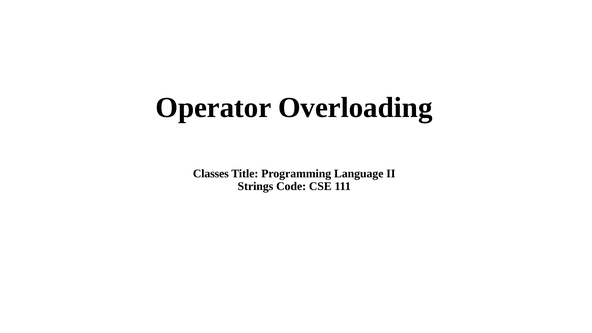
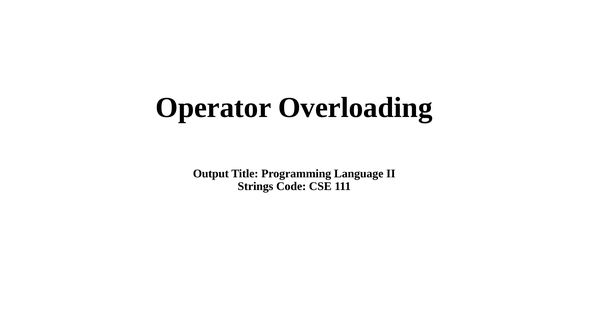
Classes: Classes -> Output (211, 174)
